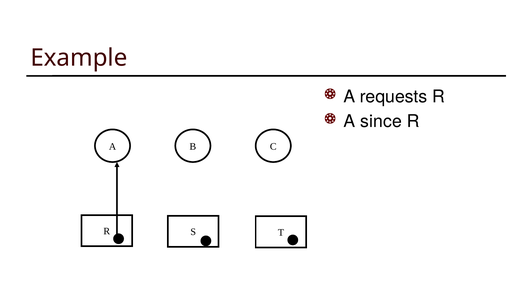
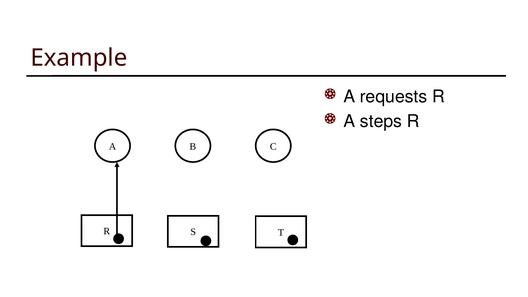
since: since -> steps (381, 121)
